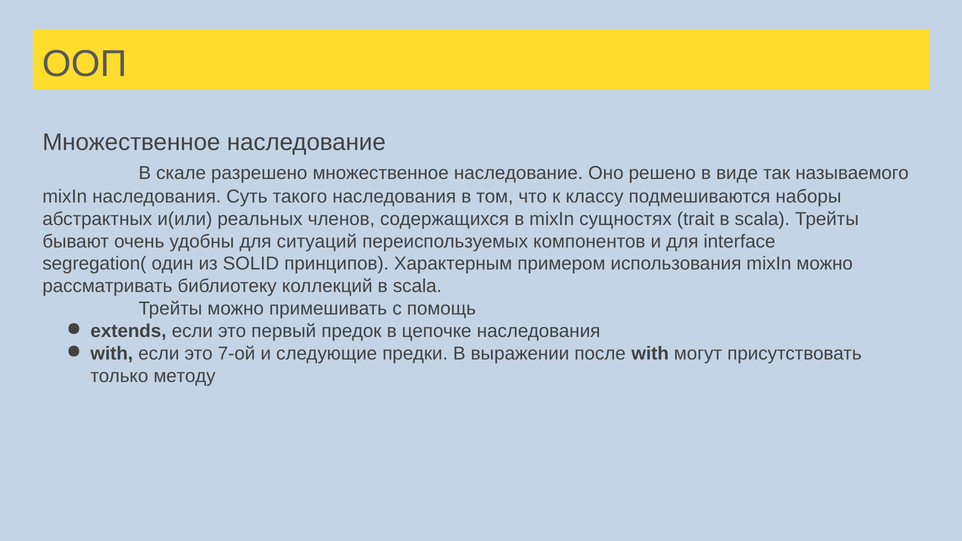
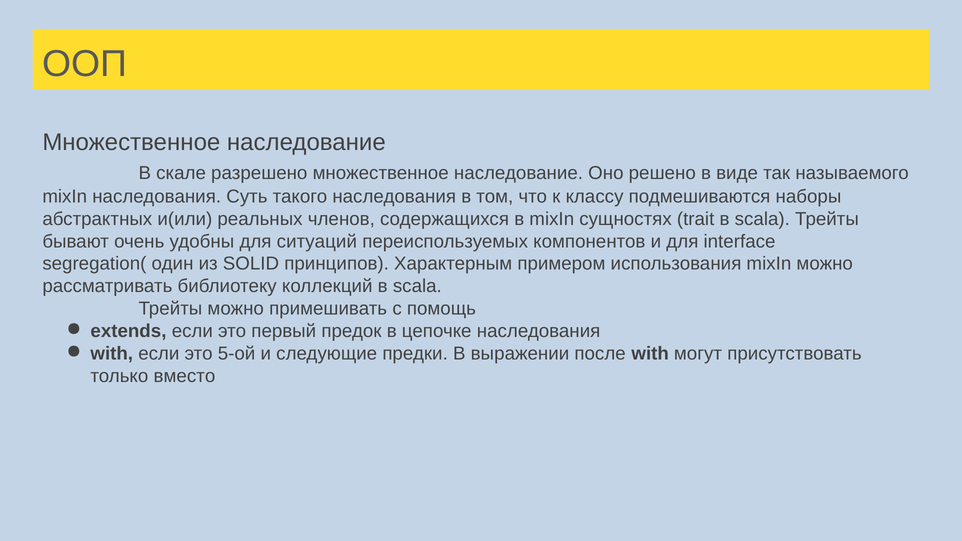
7-ой: 7-ой -> 5-ой (237, 354)
методу: методу -> вместо (184, 376)
